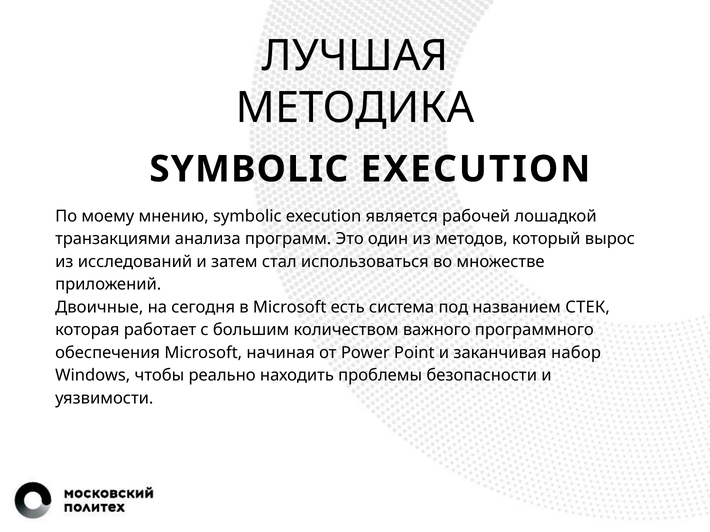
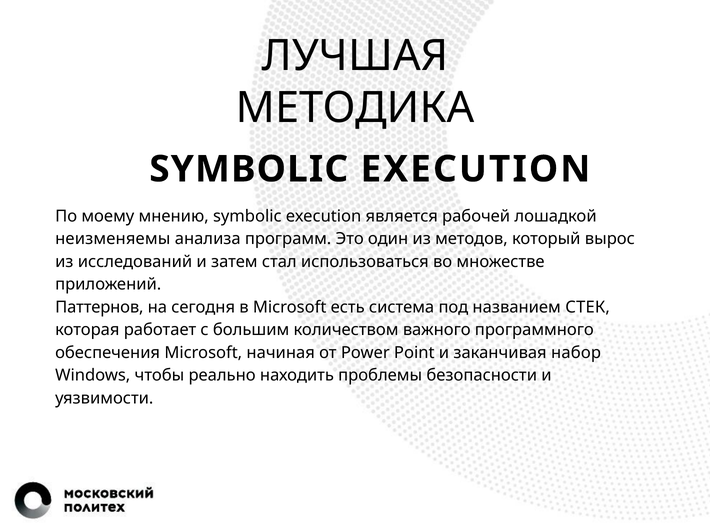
транзакциями: транзакциями -> неизменяемы (113, 239)
Двоичные: Двоичные -> Паттернов (99, 307)
